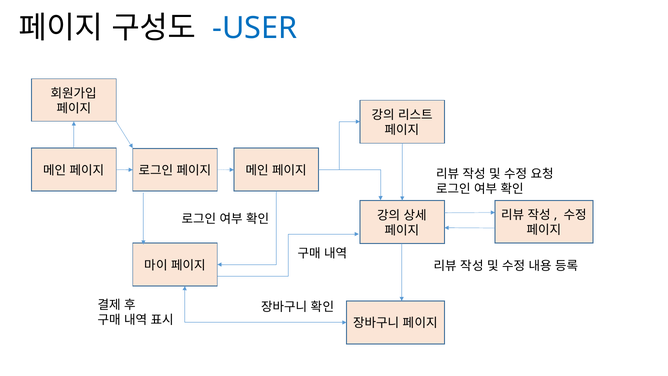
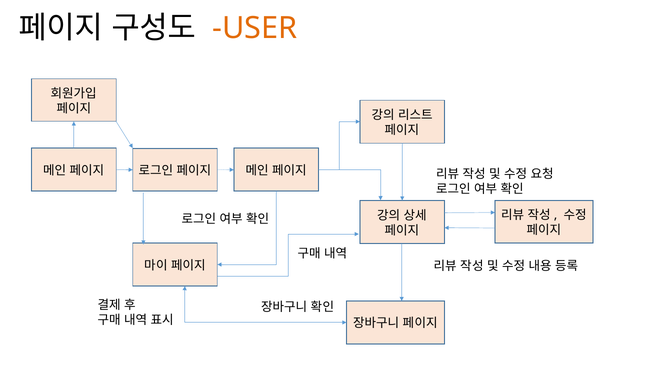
USER colour: blue -> orange (255, 28)
